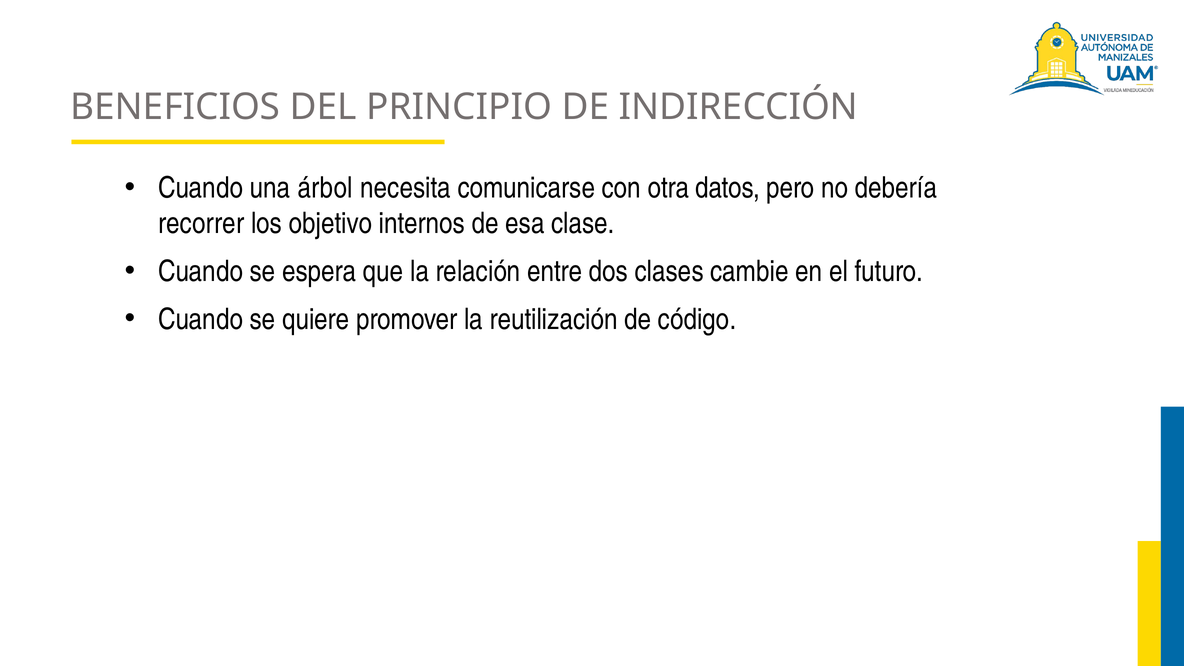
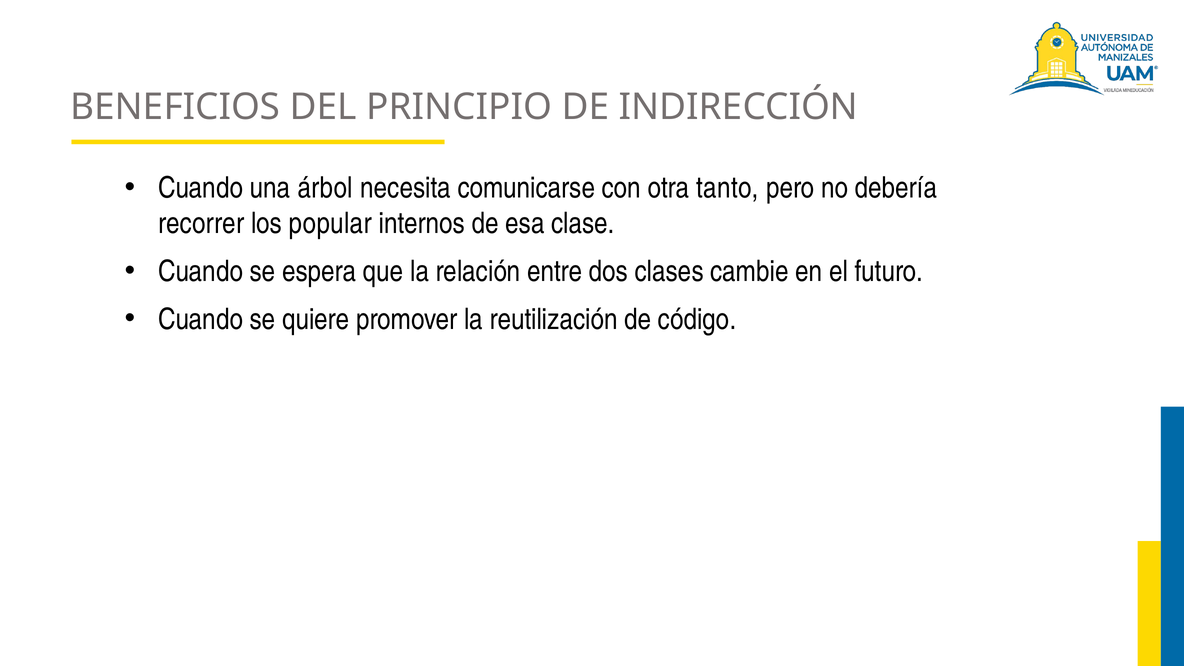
datos: datos -> tanto (728, 188)
objetivo: objetivo -> popular (330, 224)
